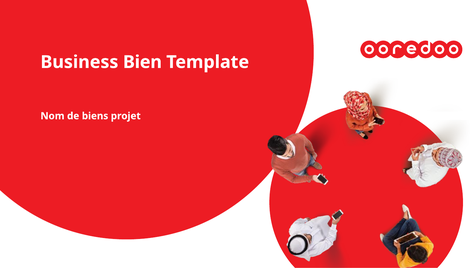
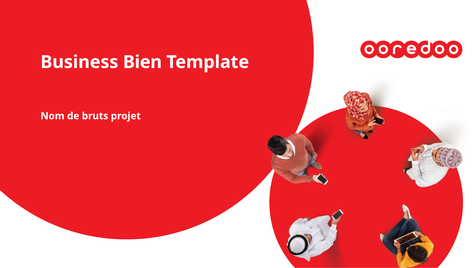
biens: biens -> bruts (95, 116)
